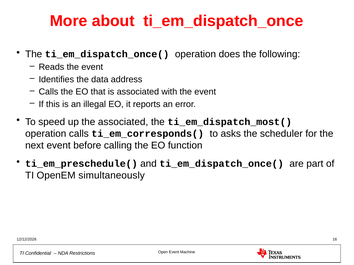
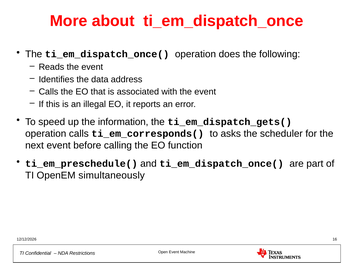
the associated: associated -> information (123, 122)
ti_em_dispatch_most(: ti_em_dispatch_most( -> ti_em_dispatch_gets( (230, 122)
